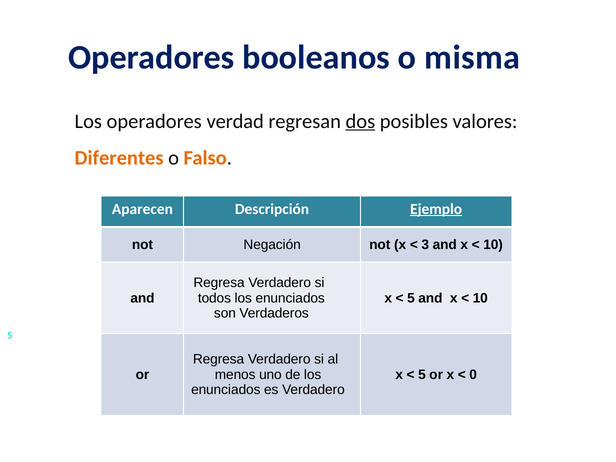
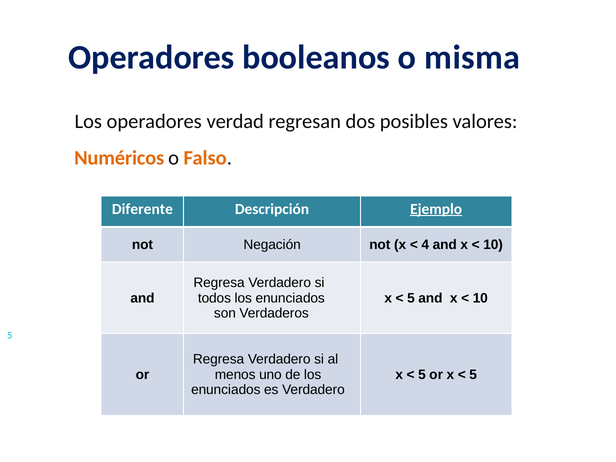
dos underline: present -> none (360, 121)
Diferentes: Diferentes -> Numéricos (119, 158)
Aparecen: Aparecen -> Diferente (142, 209)
3: 3 -> 4 (425, 245)
0: 0 -> 5 (473, 375)
